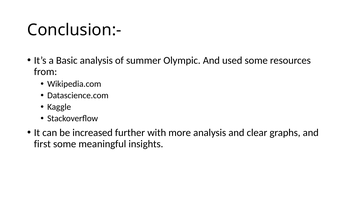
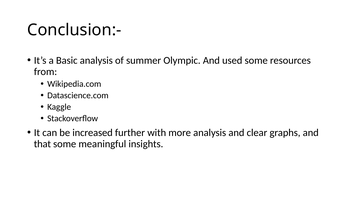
first: first -> that (42, 144)
